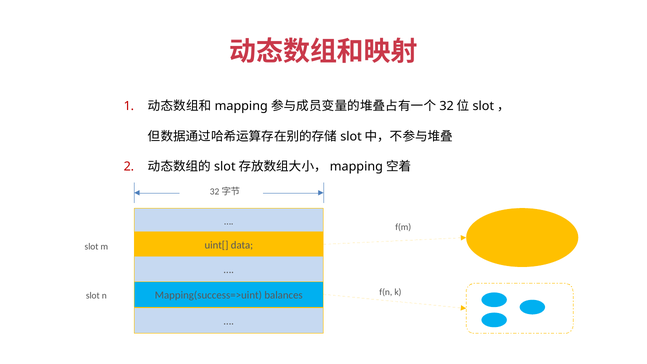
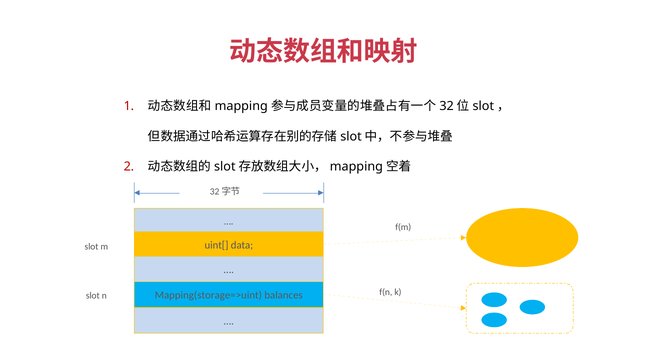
Mapping(success=>uint: Mapping(success=>uint -> Mapping(storage=>uint (208, 295)
